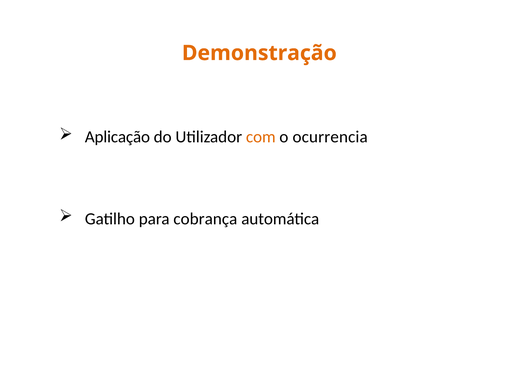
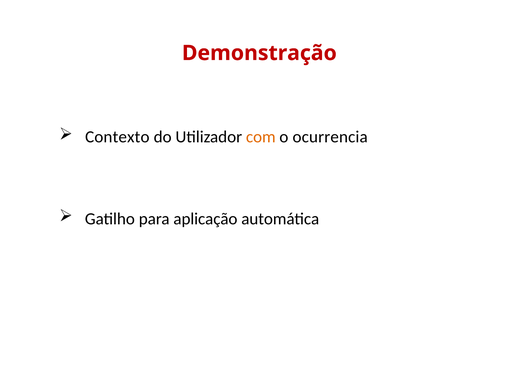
Demonstração colour: orange -> red (259, 53)
Aplicação: Aplicação -> Contexto (117, 137)
cobrança: cobrança -> aplicação (205, 219)
